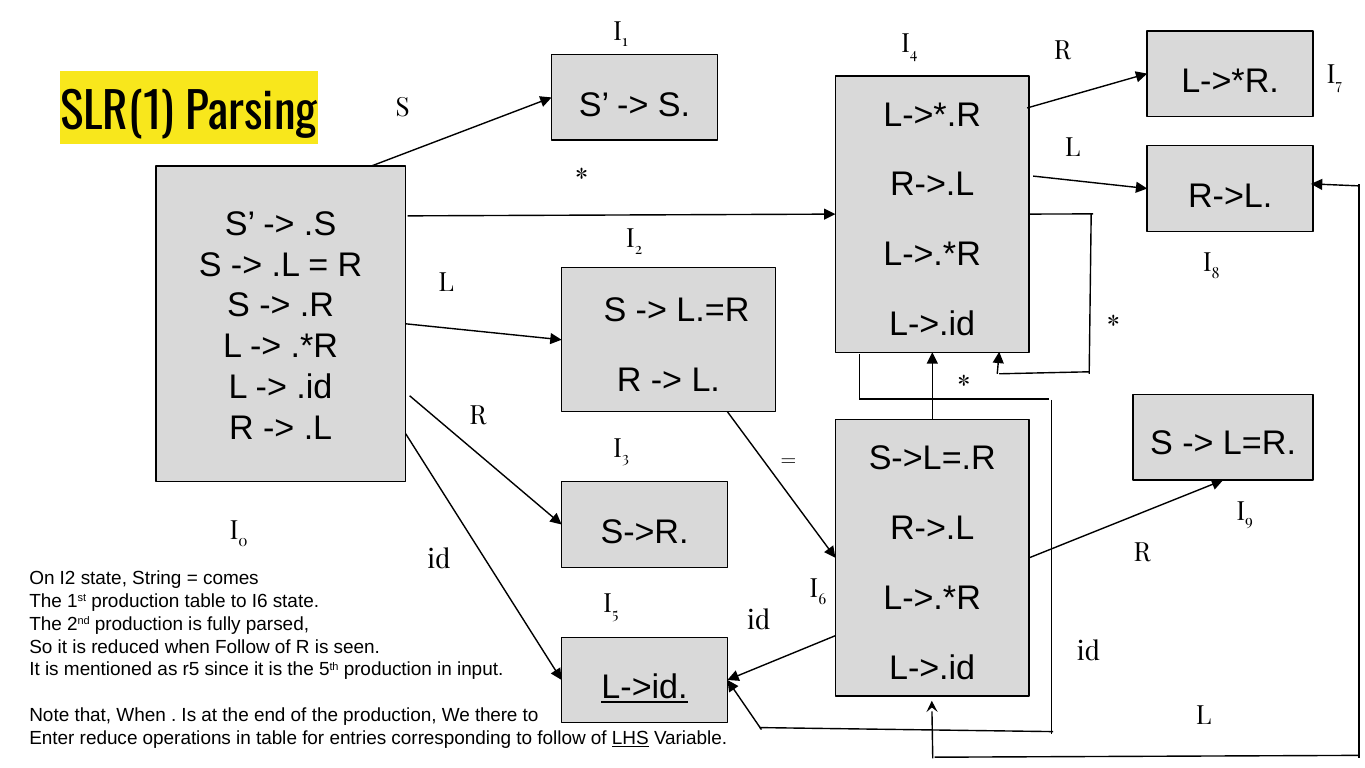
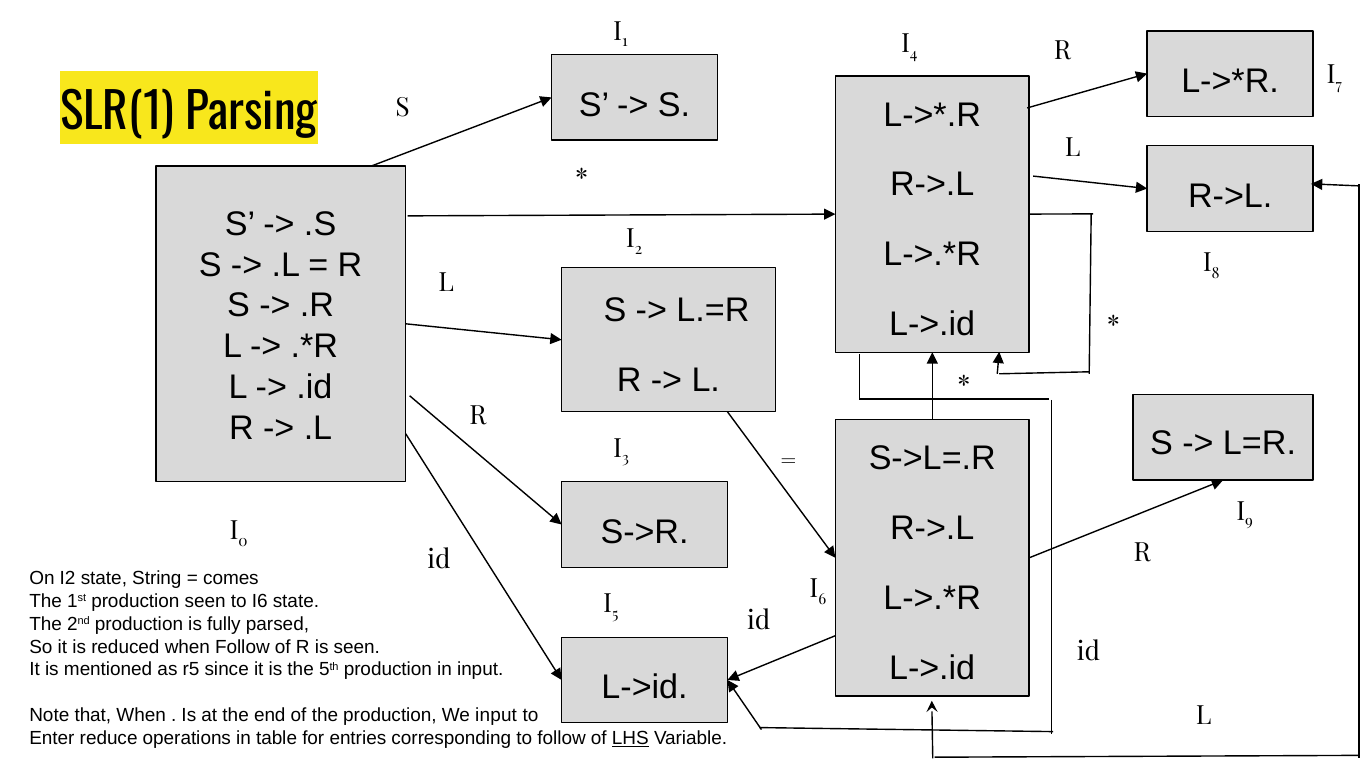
production table: table -> seen (205, 601)
L->id underline: present -> none (645, 687)
We there: there -> input (496, 715)
